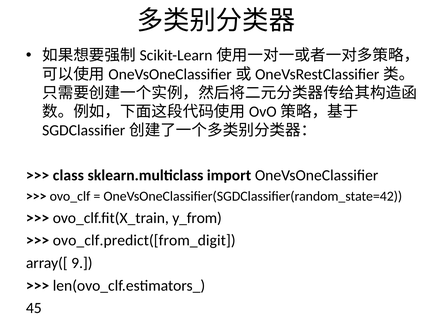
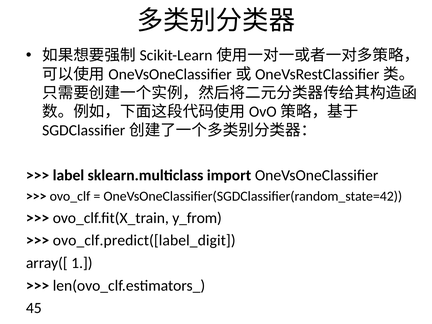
class: class -> label (68, 175)
ovo_clf.predict([from_digit: ovo_clf.predict([from_digit -> ovo_clf.predict([label_digit (144, 240)
9: 9 -> 1 (82, 263)
